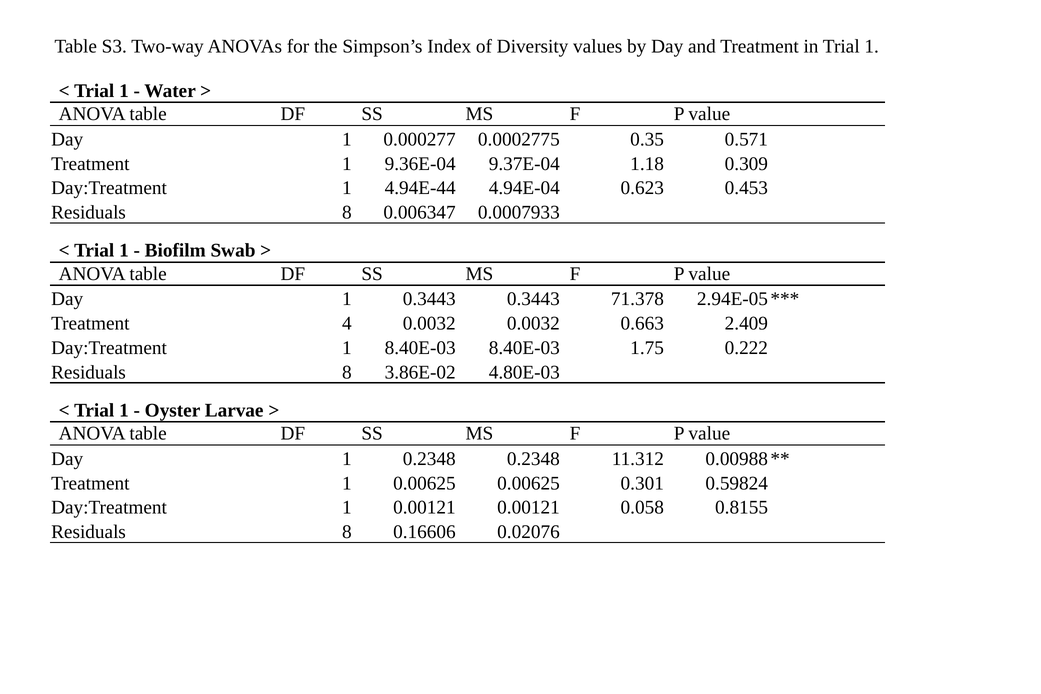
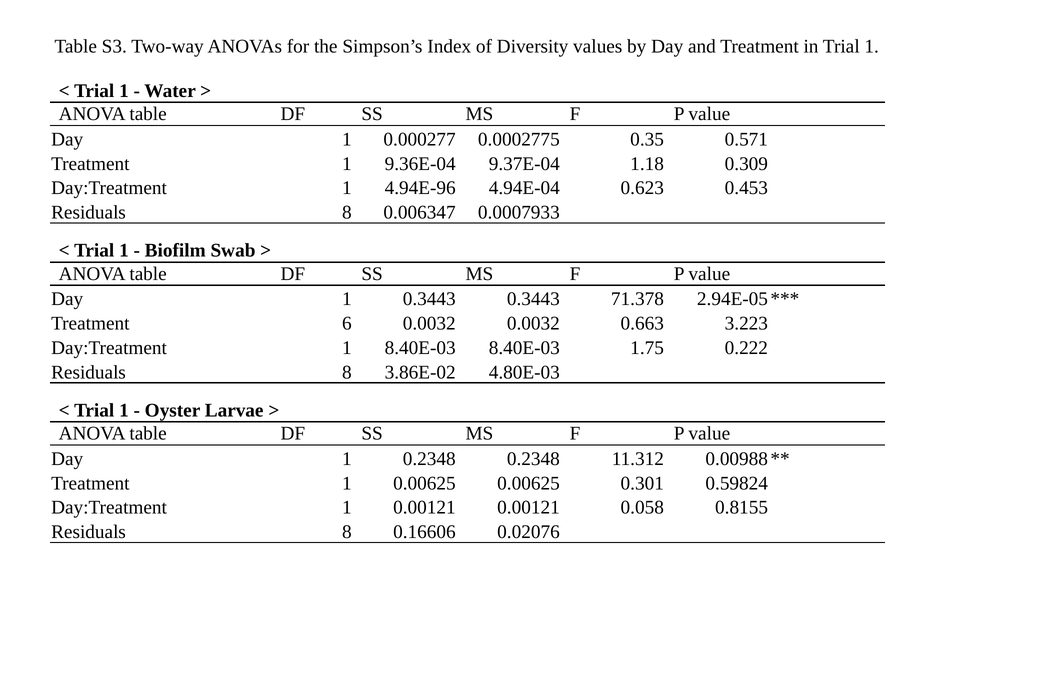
4.94E-44: 4.94E-44 -> 4.94E-96 (420, 188)
4: 4 -> 6 (347, 323)
2.409: 2.409 -> 3.223 (746, 323)
